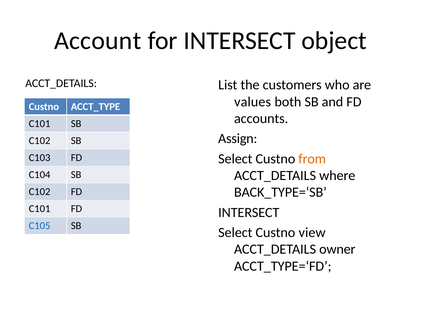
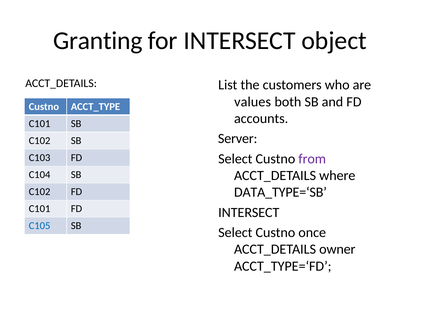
Account: Account -> Granting (98, 41)
Assign: Assign -> Server (238, 139)
from colour: orange -> purple (312, 159)
BACK_TYPE=‘SB: BACK_TYPE=‘SB -> DATA_TYPE=‘SB (280, 193)
view: view -> once (312, 233)
